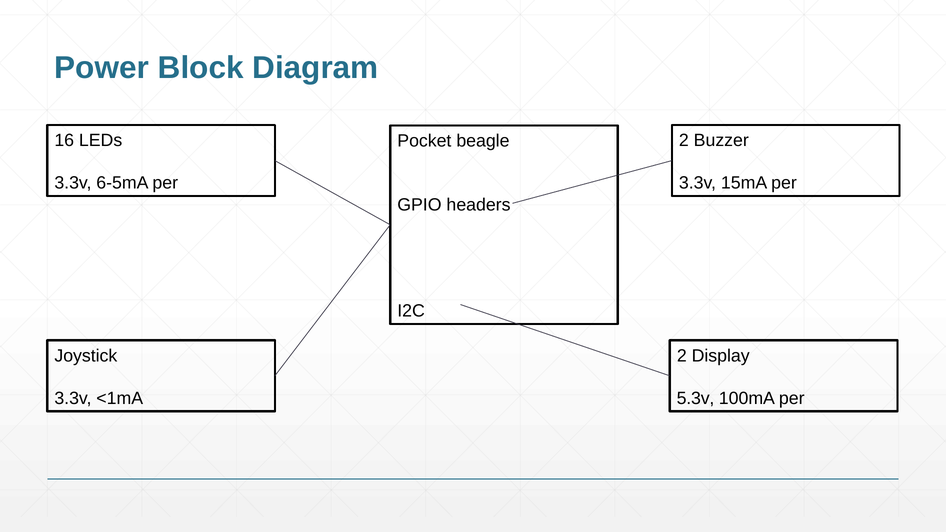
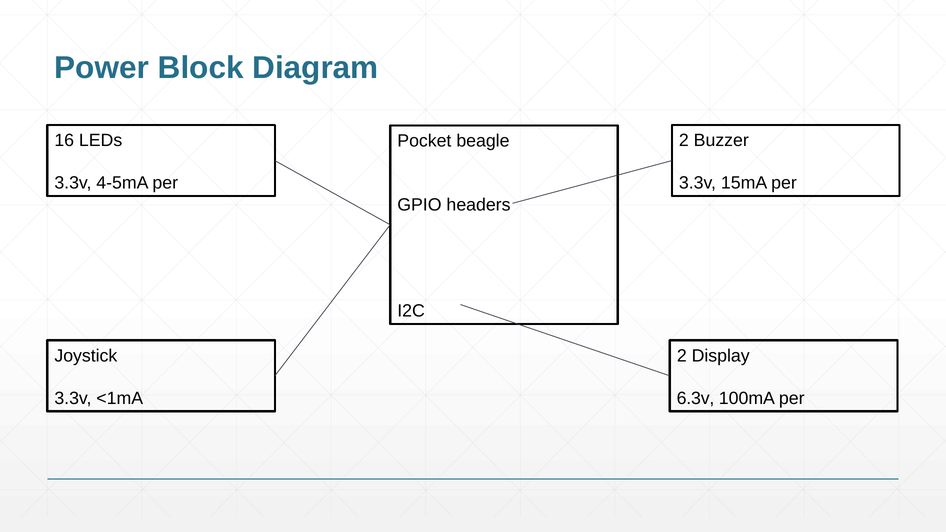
6-5mA: 6-5mA -> 4-5mA (122, 183)
5.3v: 5.3v -> 6.3v (696, 398)
